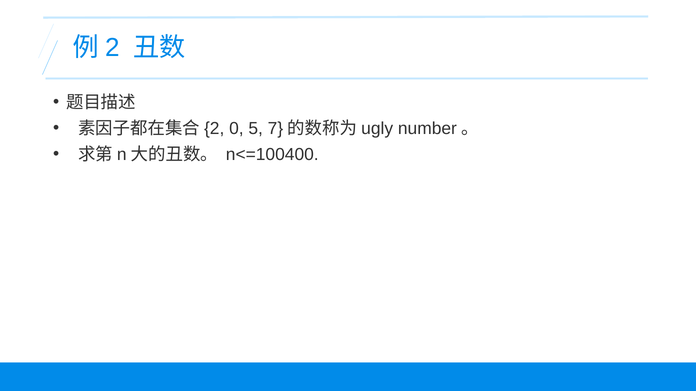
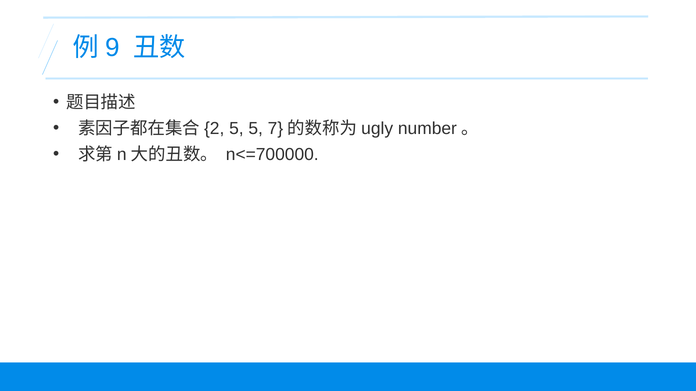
2: 2 -> 9 (112, 48)
0: 0 -> 5 (236, 128)
n<=100400: n<=100400 -> n<=700000 (272, 155)
